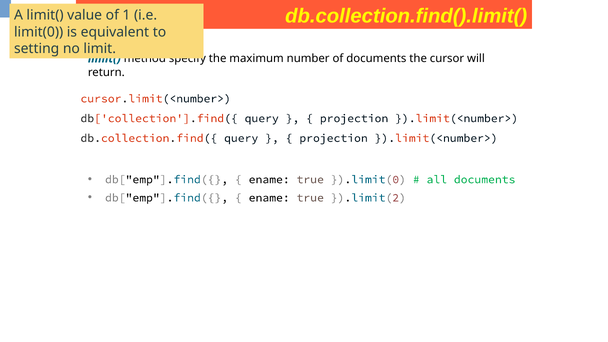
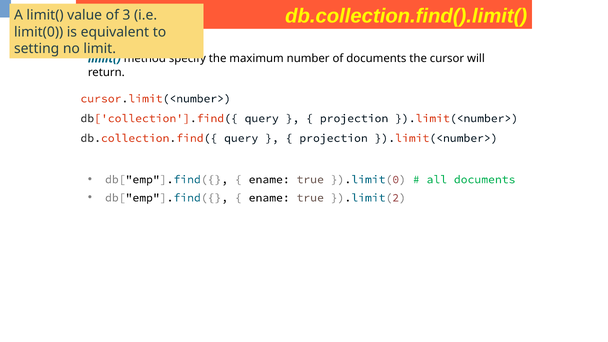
1: 1 -> 3 (126, 15)
